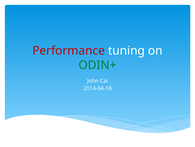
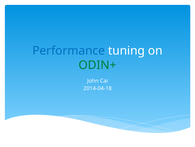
Performance colour: red -> blue (69, 50)
